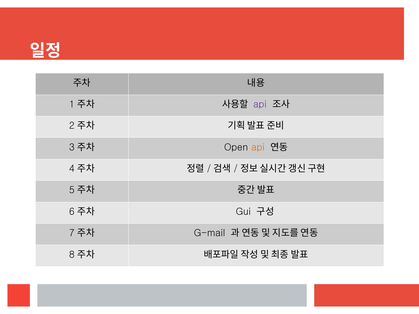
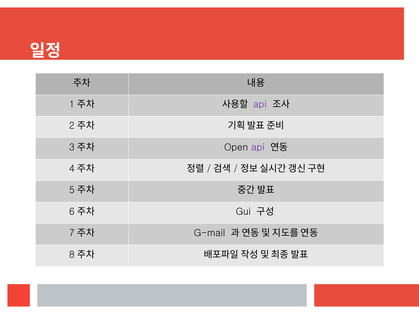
api colour: orange -> purple (258, 147)
